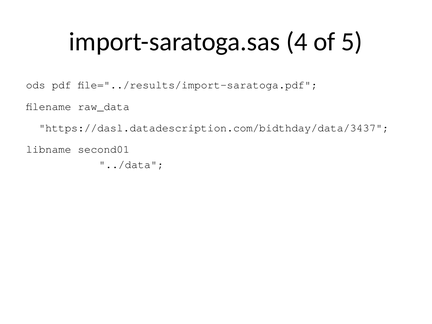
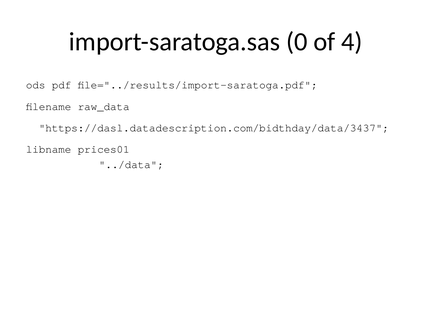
4: 4 -> 0 (297, 42)
5: 5 -> 4 (352, 42)
second01: second01 -> prices01 (104, 149)
